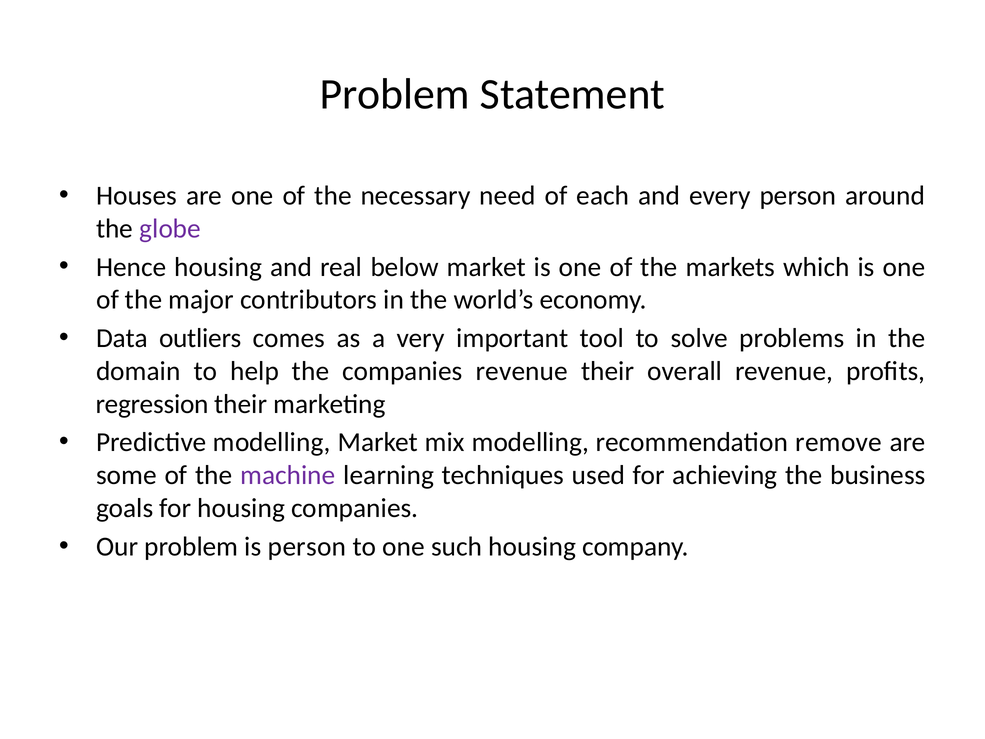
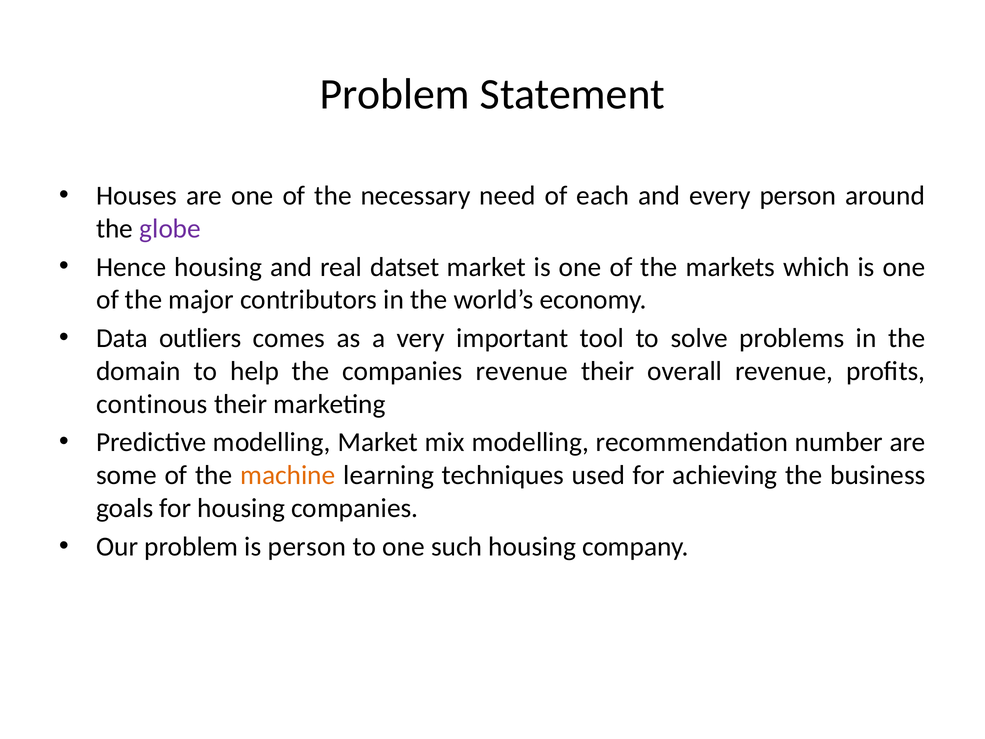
below: below -> datset (405, 267)
regression: regression -> continous (152, 404)
remove: remove -> number (839, 442)
machine colour: purple -> orange (288, 475)
